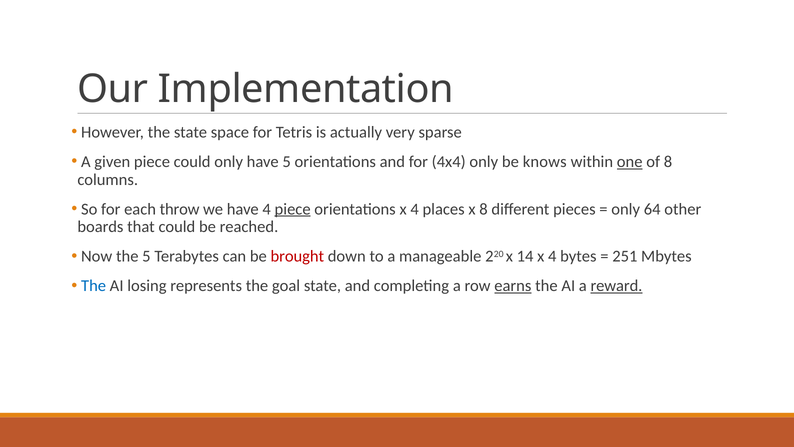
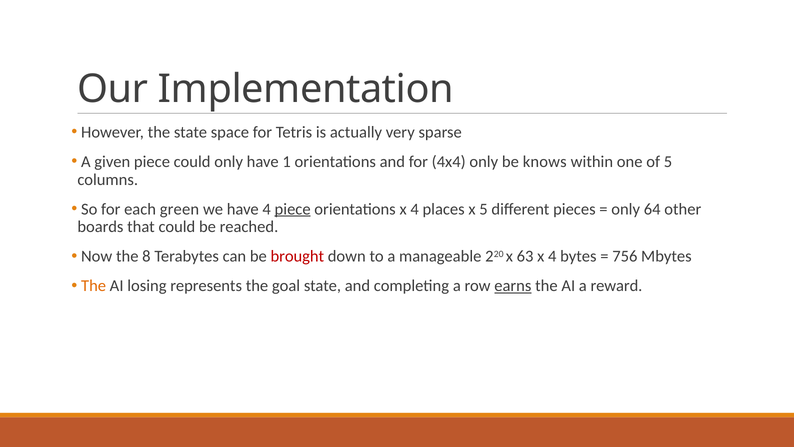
have 5: 5 -> 1 (287, 162)
one underline: present -> none (630, 162)
of 8: 8 -> 5 (668, 162)
throw: throw -> green (179, 209)
x 8: 8 -> 5 (484, 209)
the 5: 5 -> 8 (146, 256)
14: 14 -> 63 (525, 256)
251: 251 -> 756 (625, 256)
The colour: blue -> orange (94, 286)
reward underline: present -> none (616, 286)
